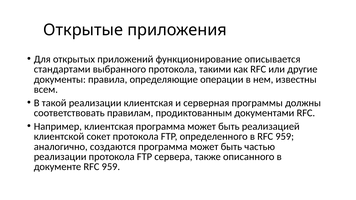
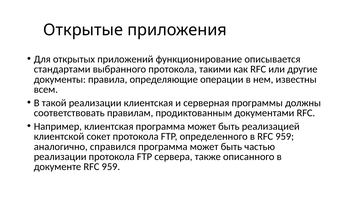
создаются: создаются -> справился (113, 147)
